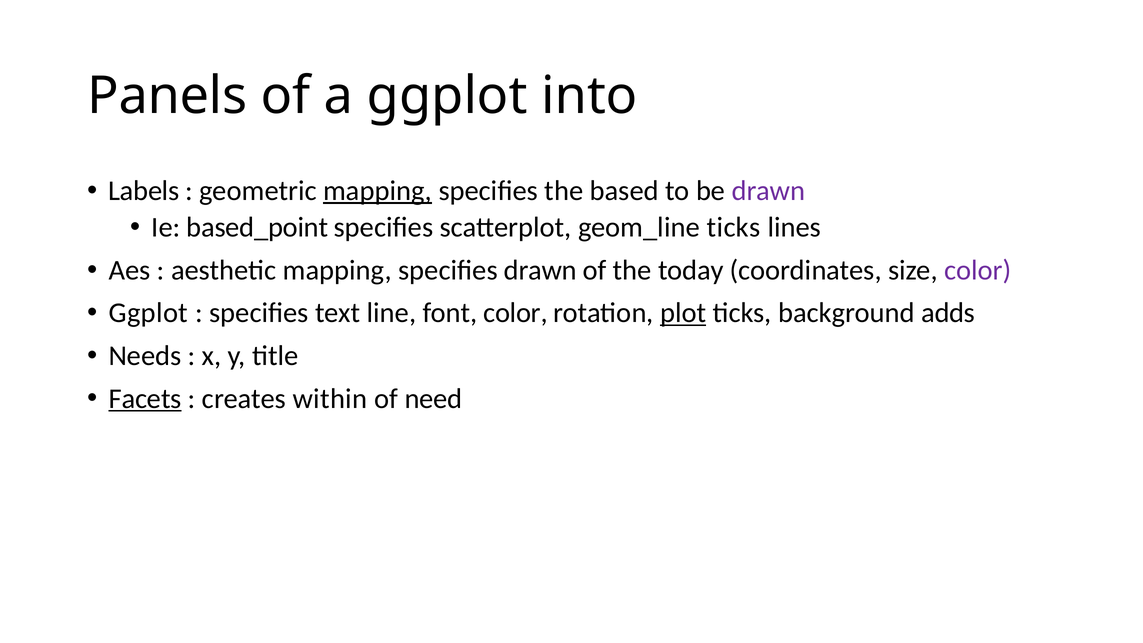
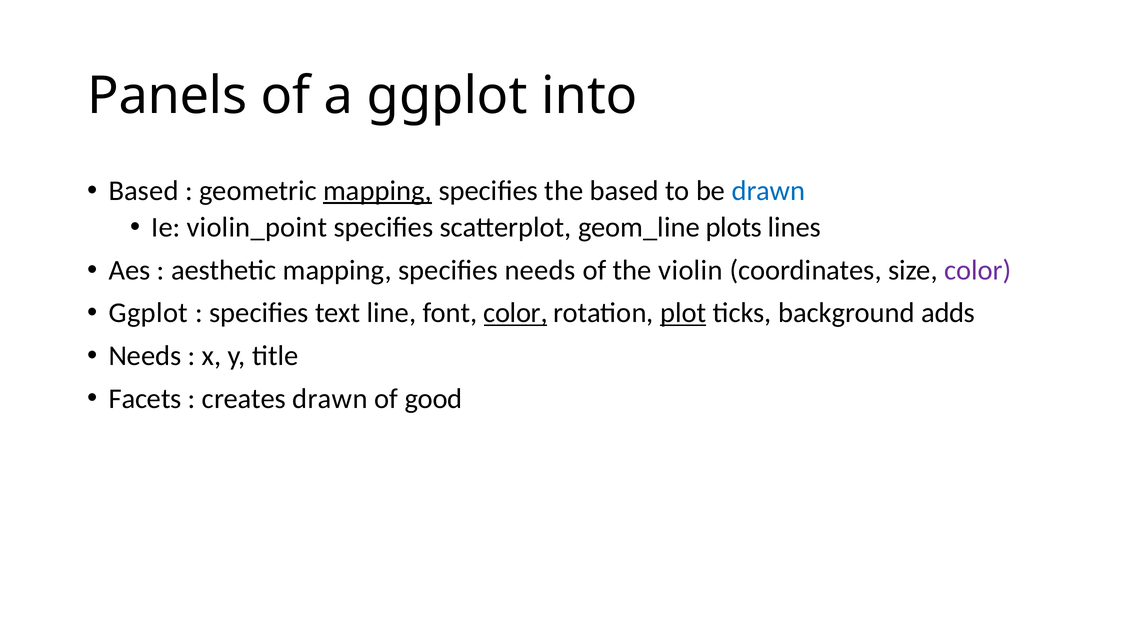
Labels: Labels -> Based (144, 191)
drawn colour: purple -> blue (768, 191)
based_point: based_point -> violin_point (257, 227)
geom_line ticks: ticks -> plots (734, 227)
specifies drawn: drawn -> needs (540, 270)
today: today -> violin (691, 270)
color underline: none -> present (516, 313)
Facets underline: present -> none (145, 399)
creates within: within -> drawn (330, 399)
need: need -> good (434, 399)
